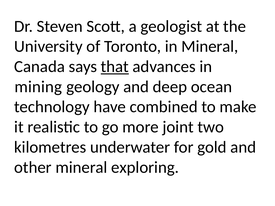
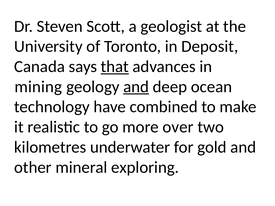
in Mineral: Mineral -> Deposit (210, 47)
and underline: none -> present (136, 87)
joint: joint -> over (178, 127)
